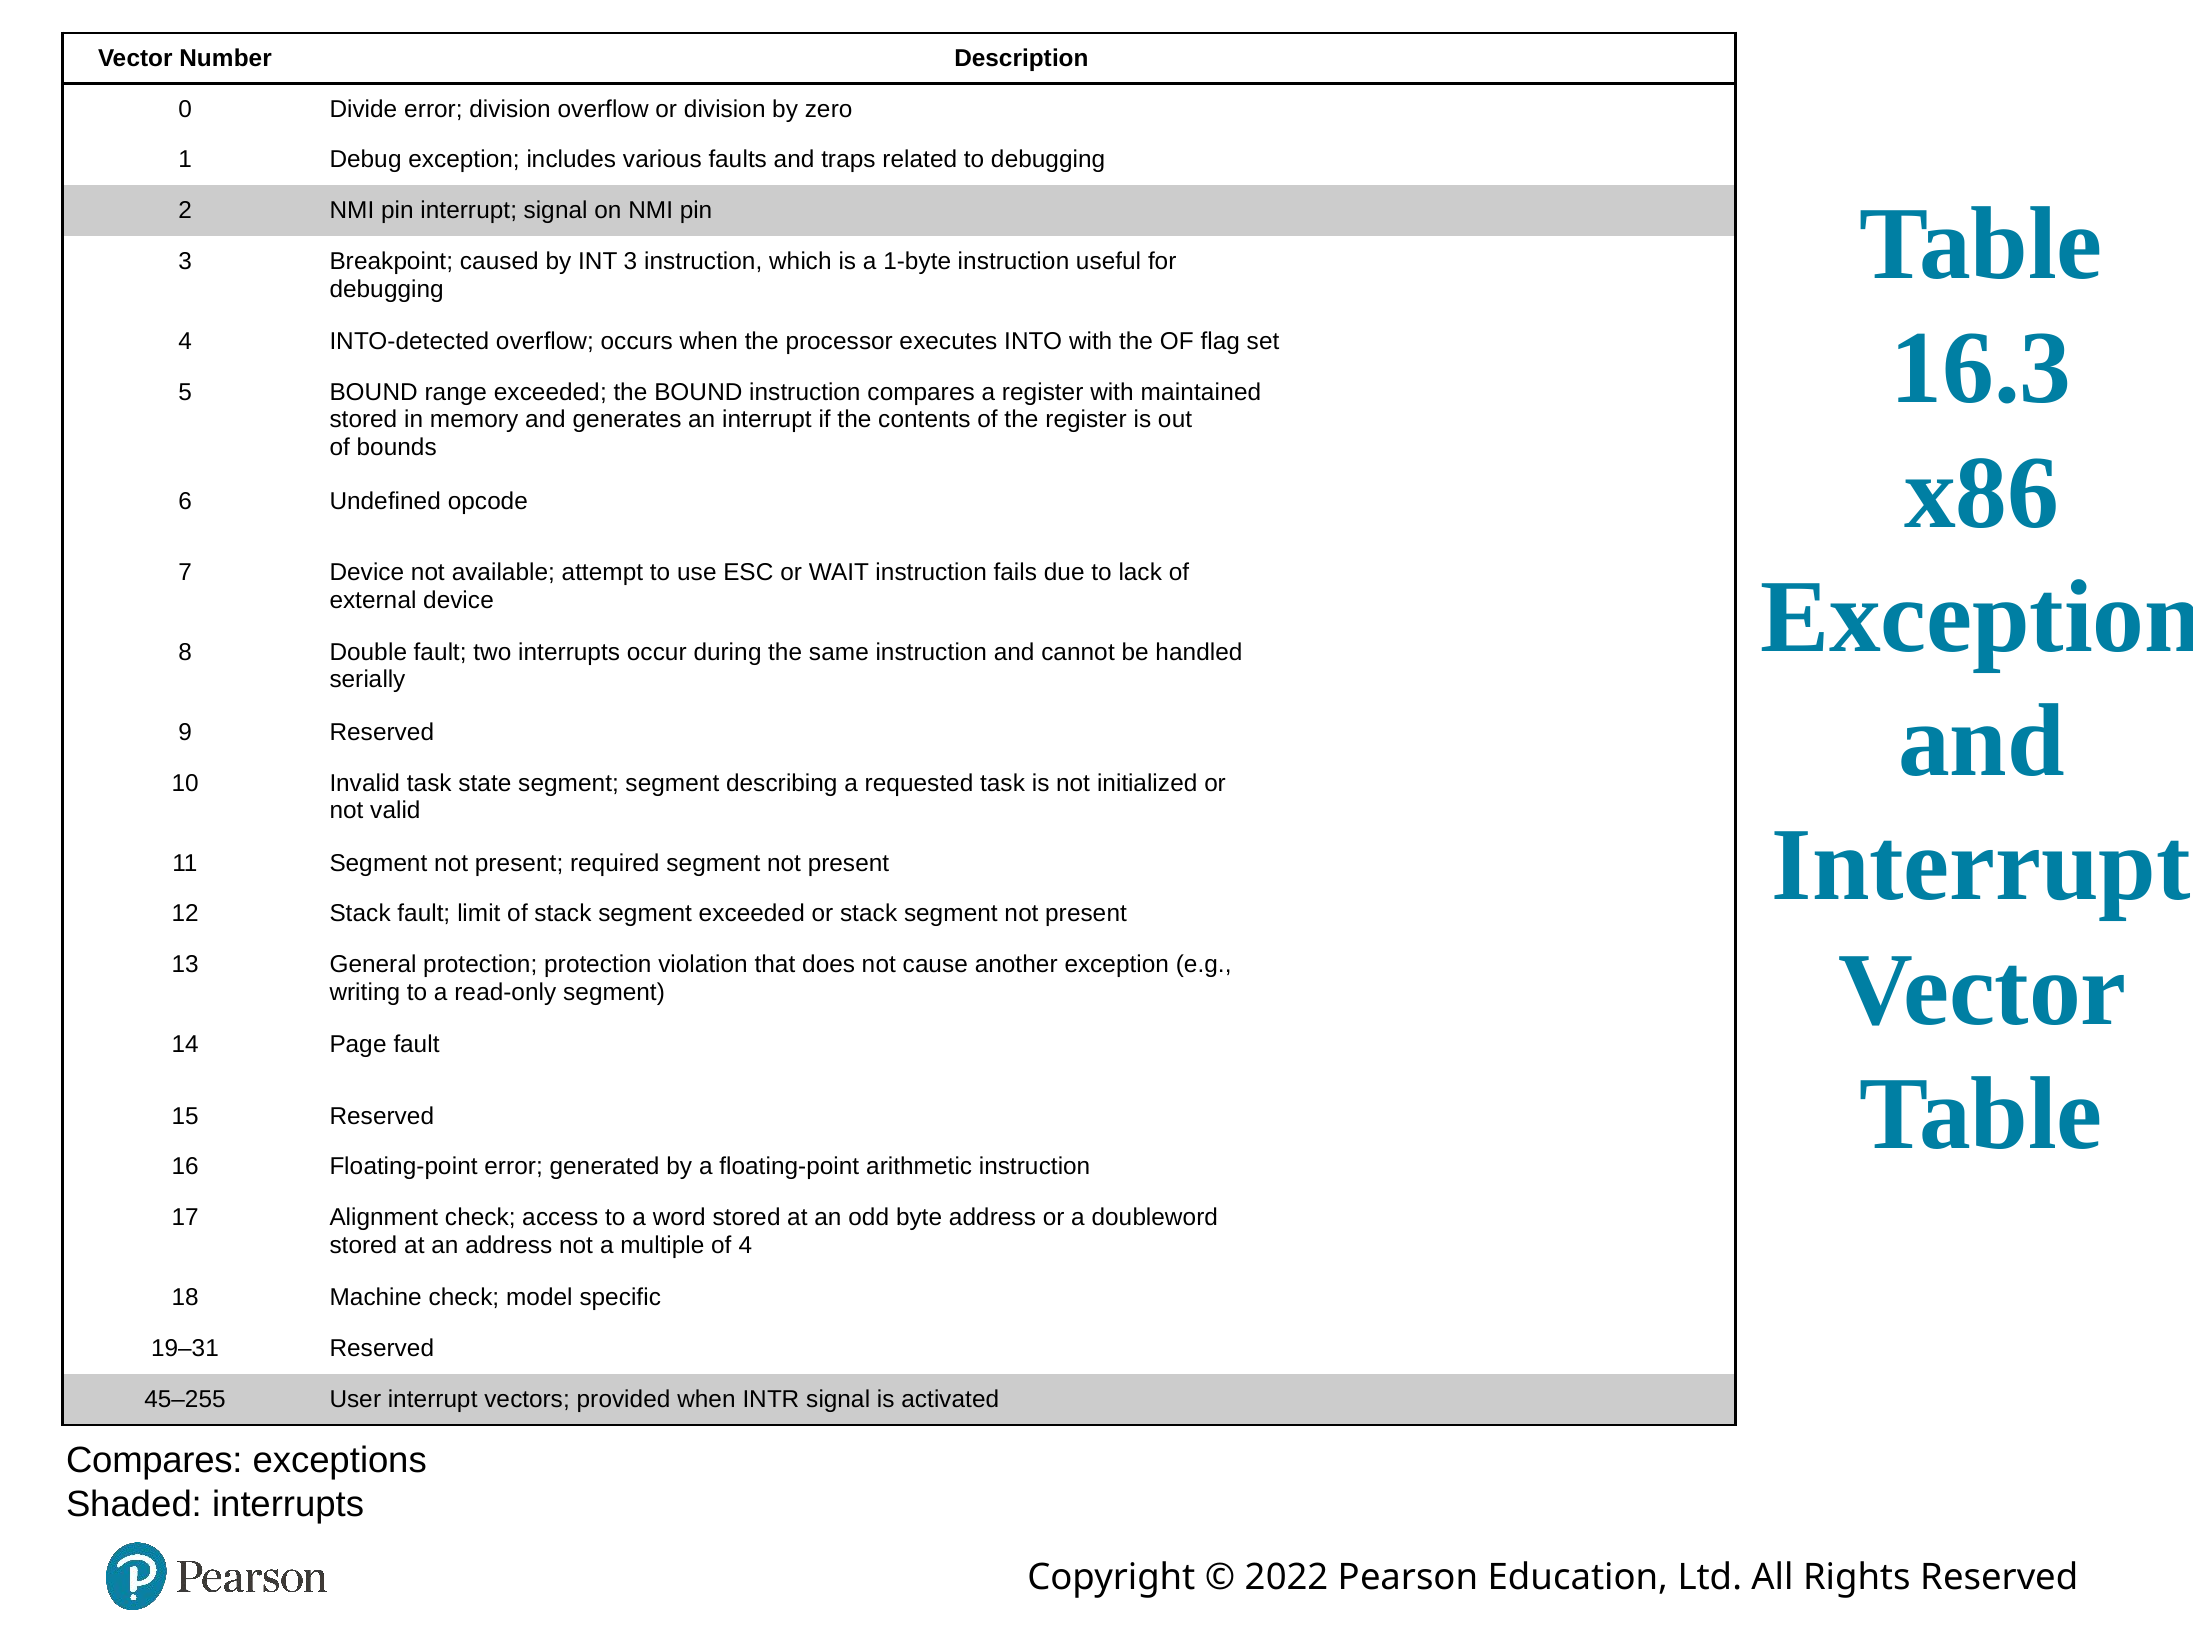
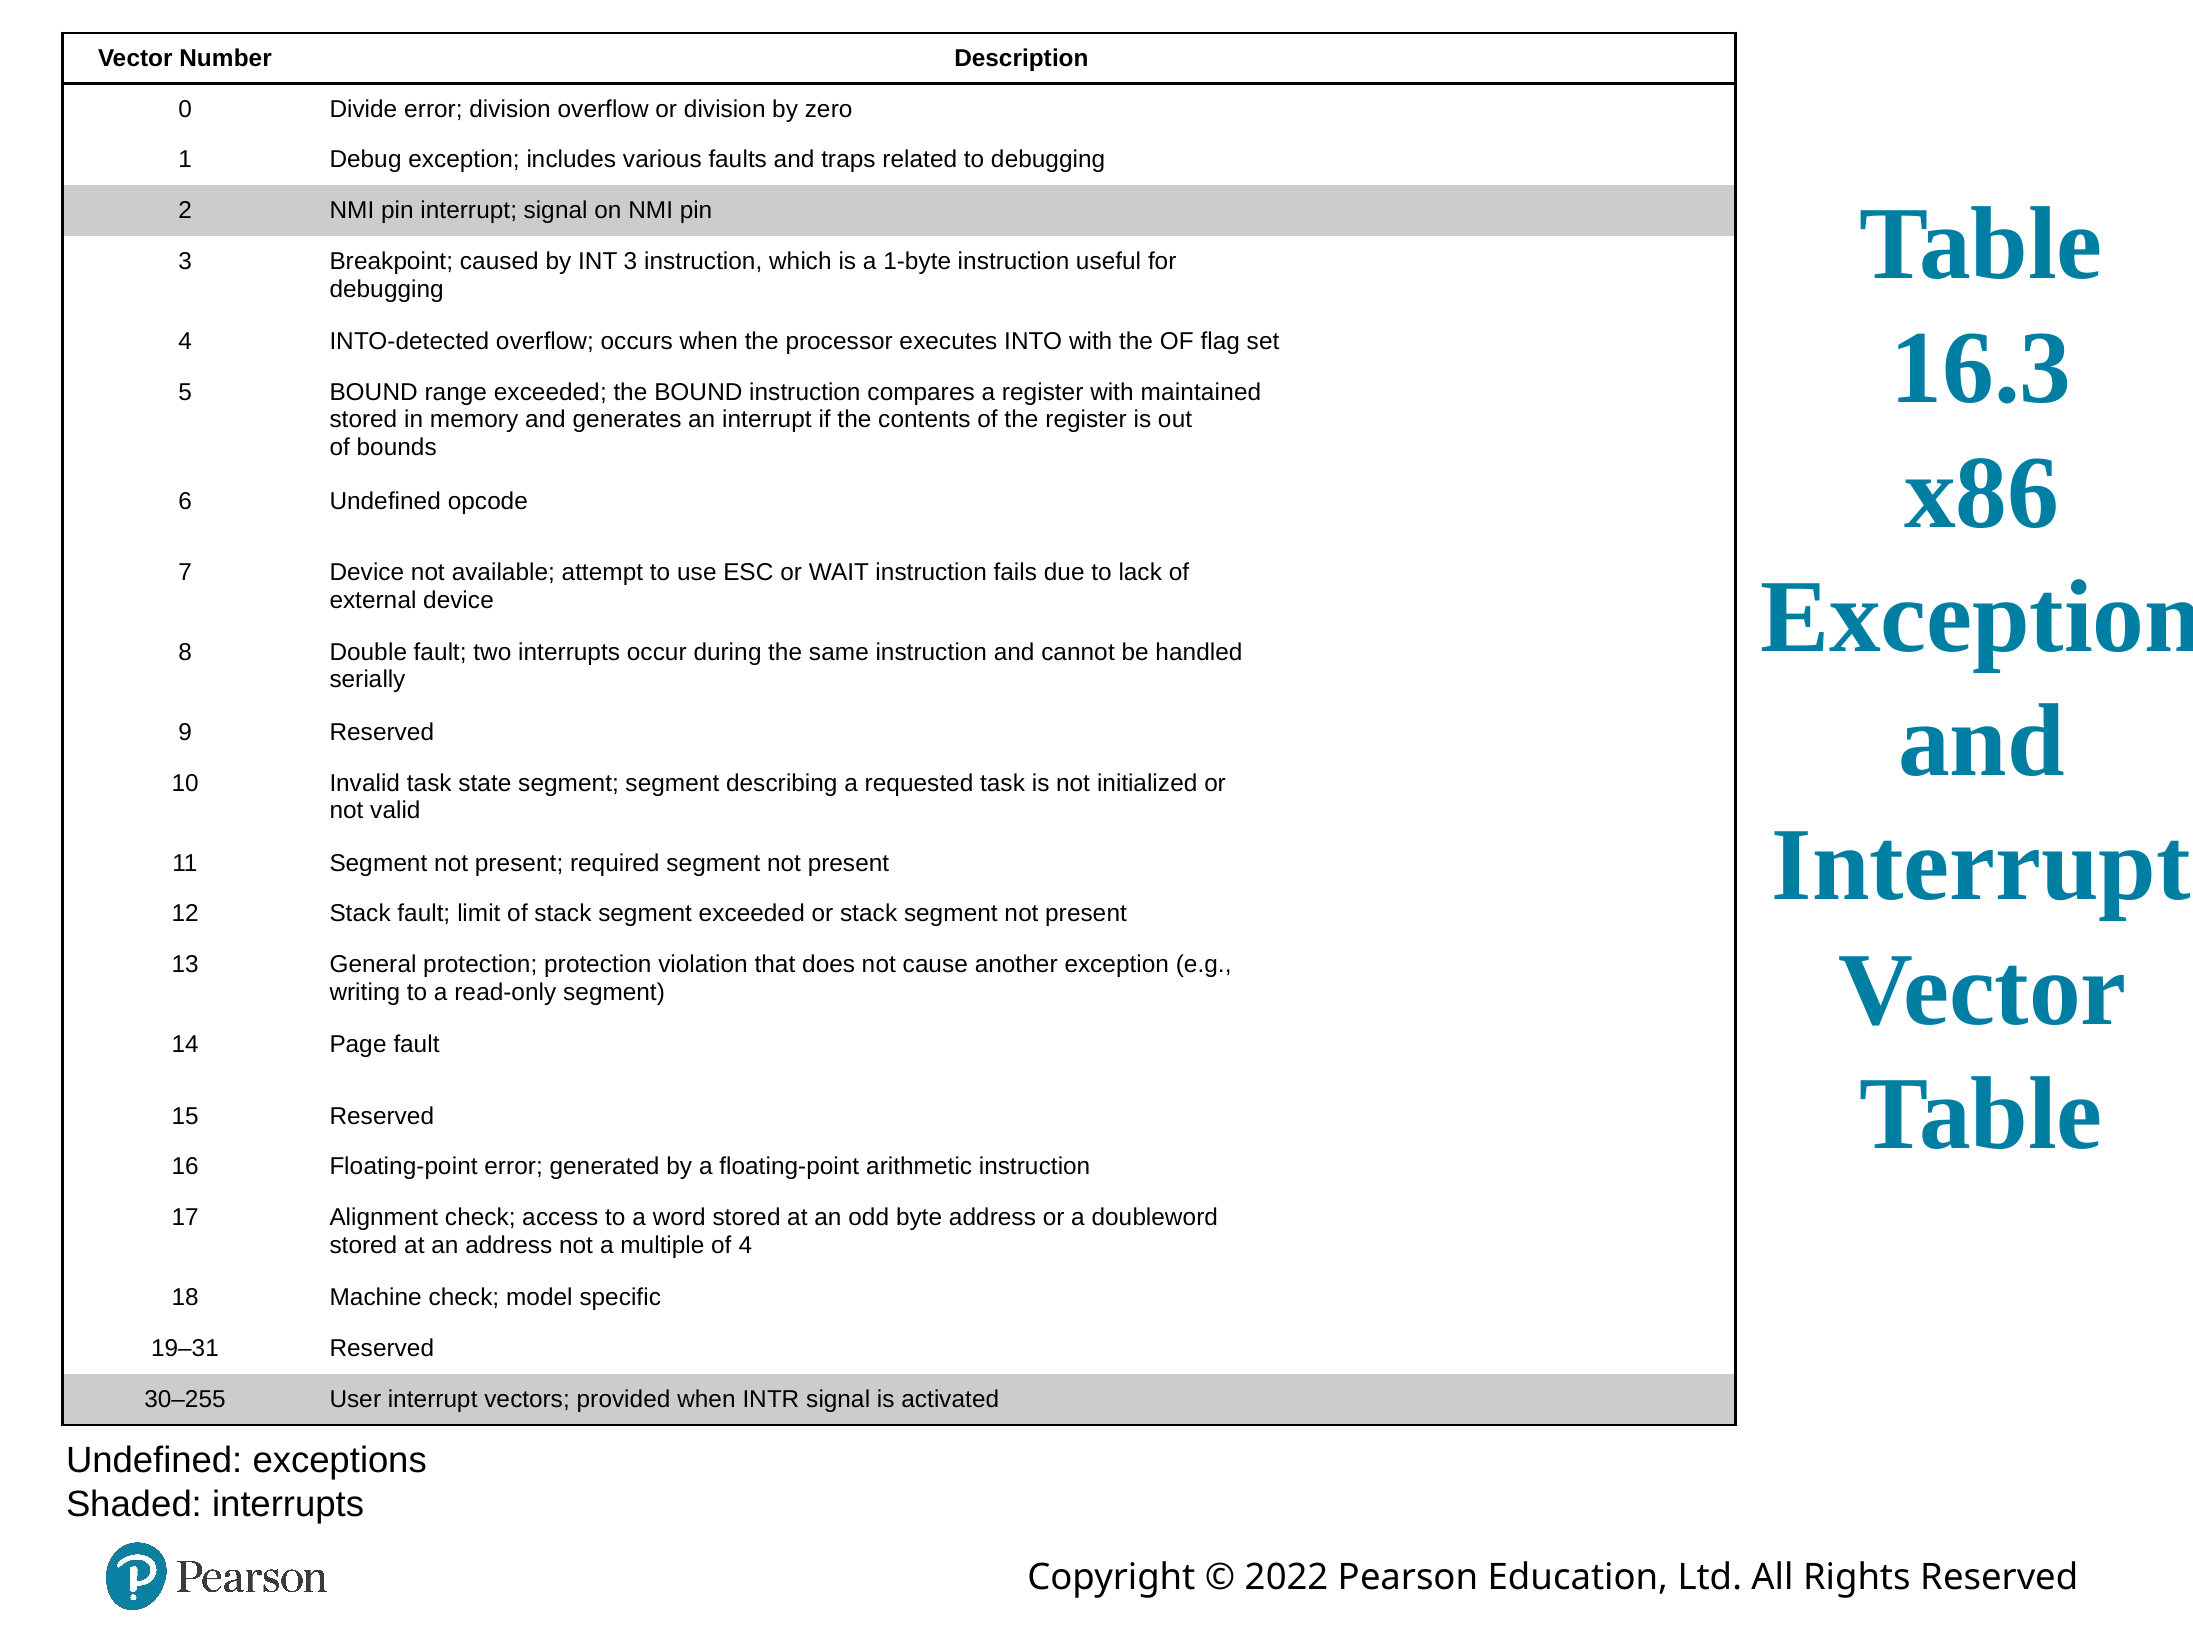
45–255: 45–255 -> 30–255 (185, 1399)
Compares: Compares -> Undefined (154, 1461)
